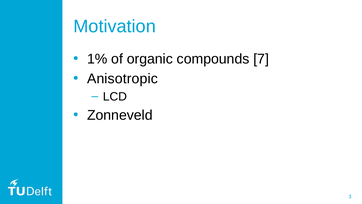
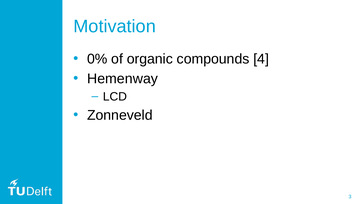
1%: 1% -> 0% (97, 59)
7: 7 -> 4 (261, 59)
Anisotropic: Anisotropic -> Hemenway (123, 78)
